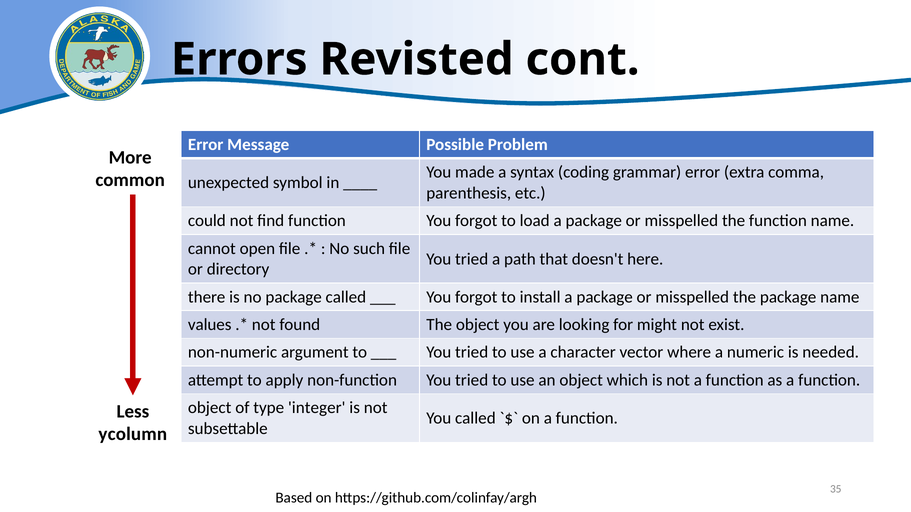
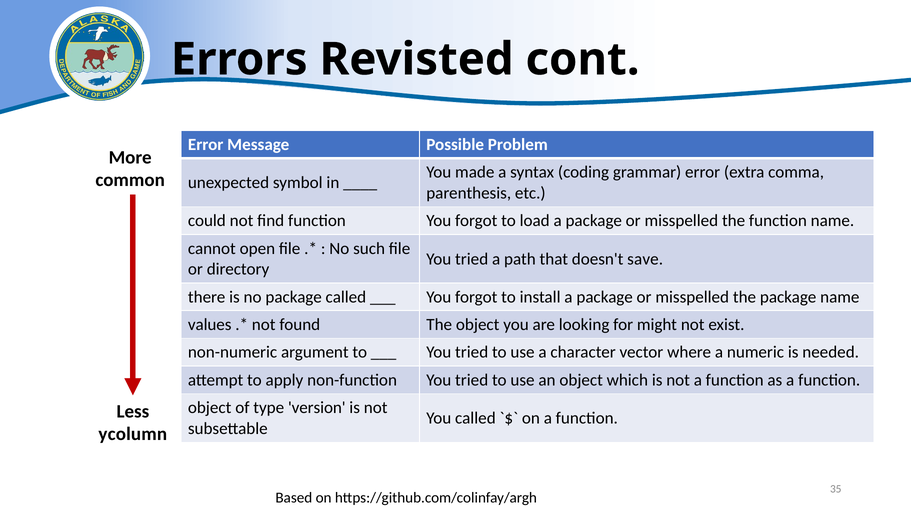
here: here -> save (645, 259)
integer: integer -> version (317, 408)
